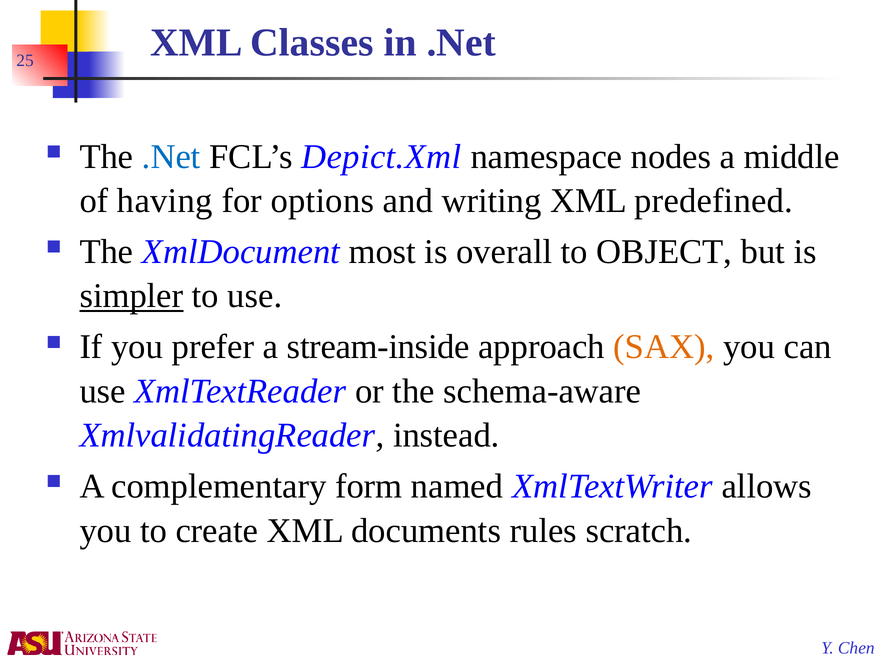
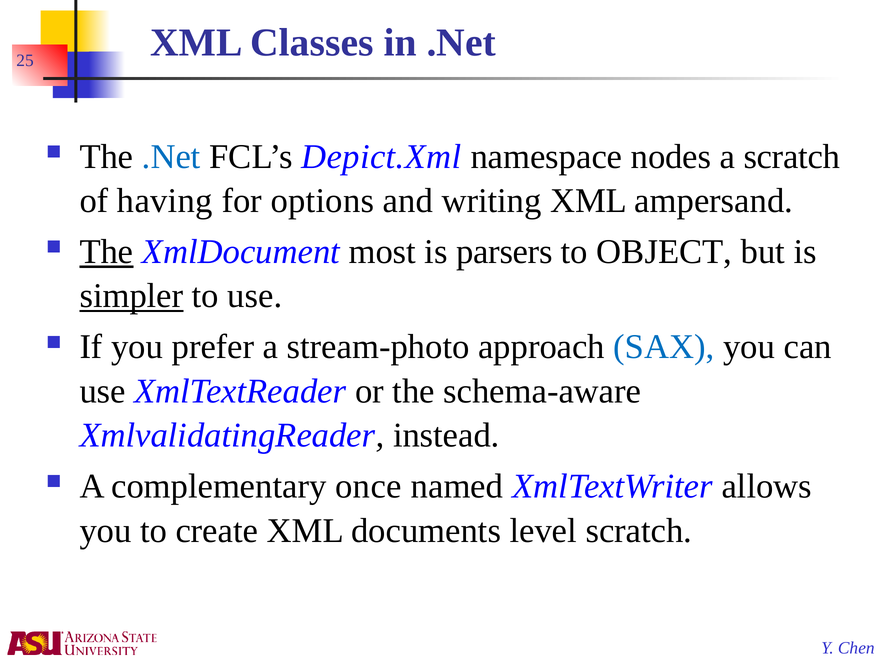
a middle: middle -> scratch (792, 157)
predefined: predefined -> ampersand (714, 201)
The underline: none -> present (106, 252)
overall: overall -> parsers (504, 252)
stream-inside: stream-inside -> stream-photo (378, 347)
SAX colour: orange -> blue (664, 347)
form: form -> once (369, 486)
rules: rules -> level (543, 531)
